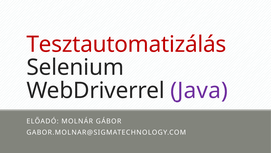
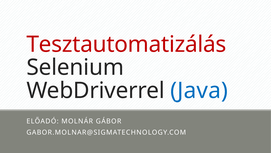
Java colour: purple -> blue (199, 90)
